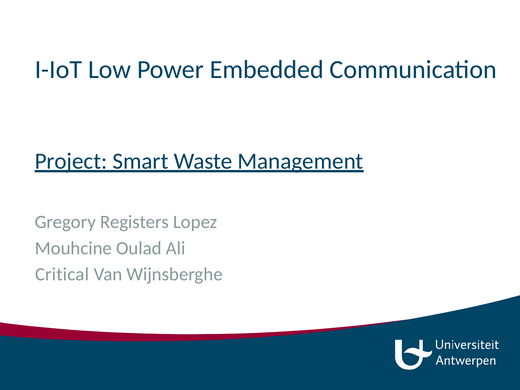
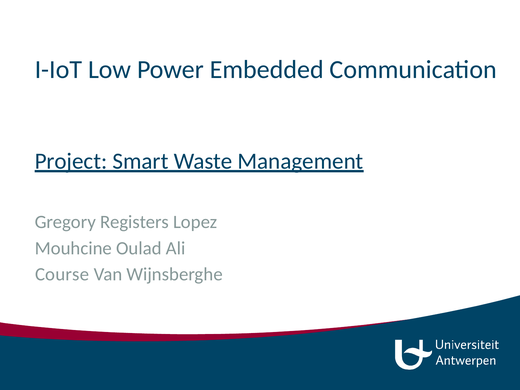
Critical: Critical -> Course (62, 274)
